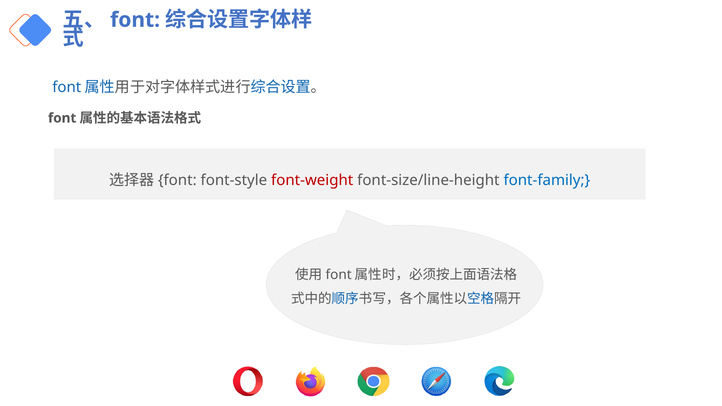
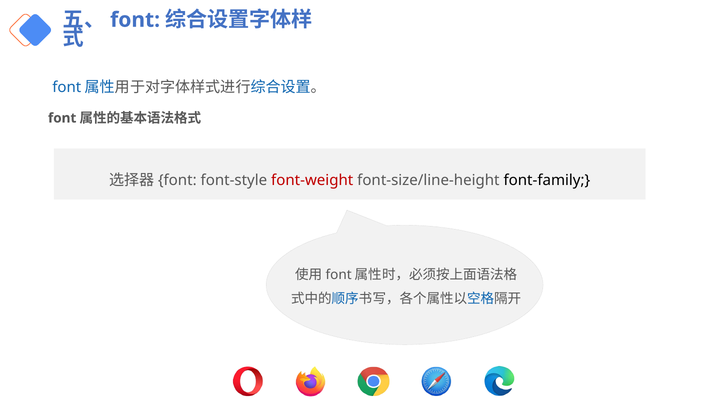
font-family colour: blue -> black (547, 180)
